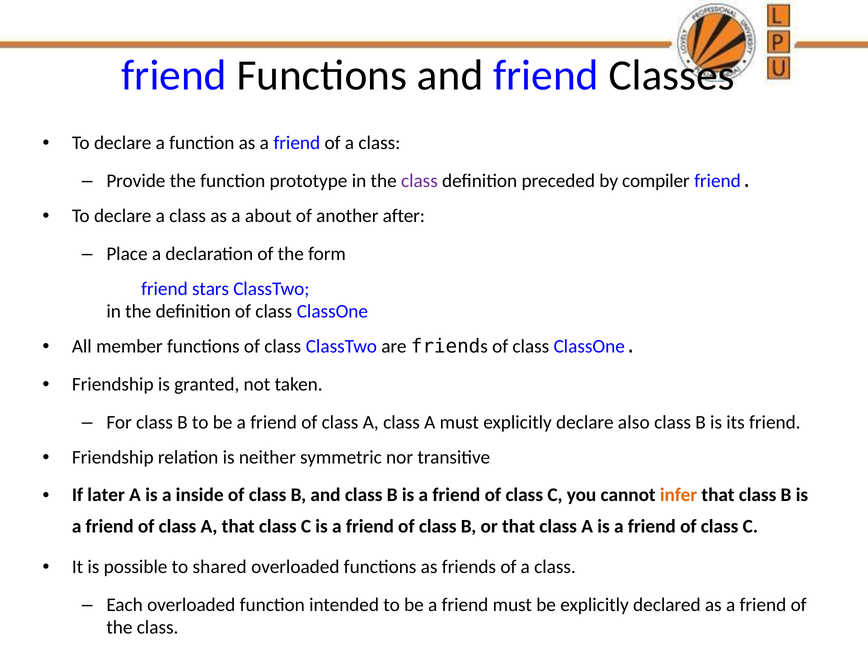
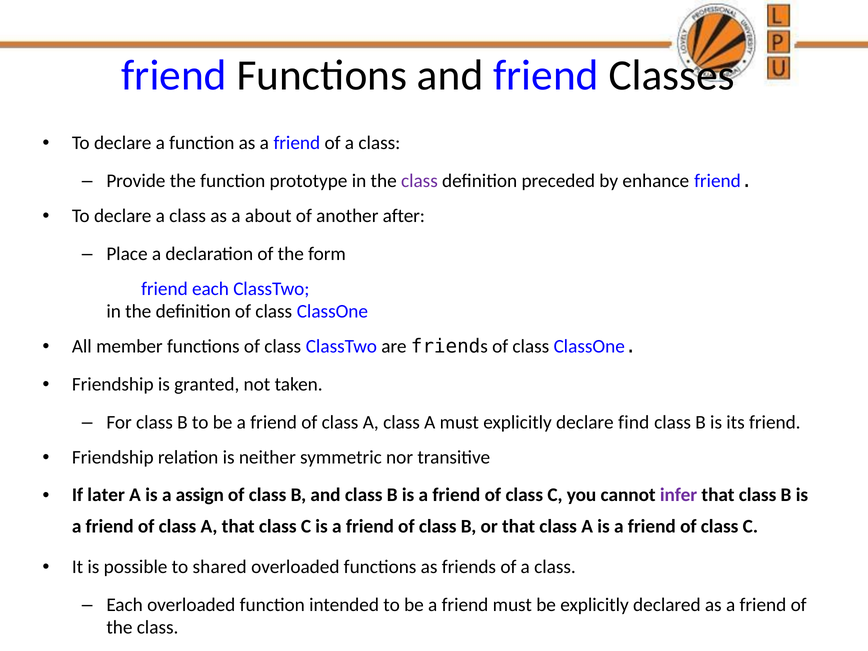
compiler: compiler -> enhance (656, 181)
friend stars: stars -> each (211, 289)
also: also -> find (634, 422)
inside: inside -> assign (200, 495)
infer colour: orange -> purple (679, 495)
